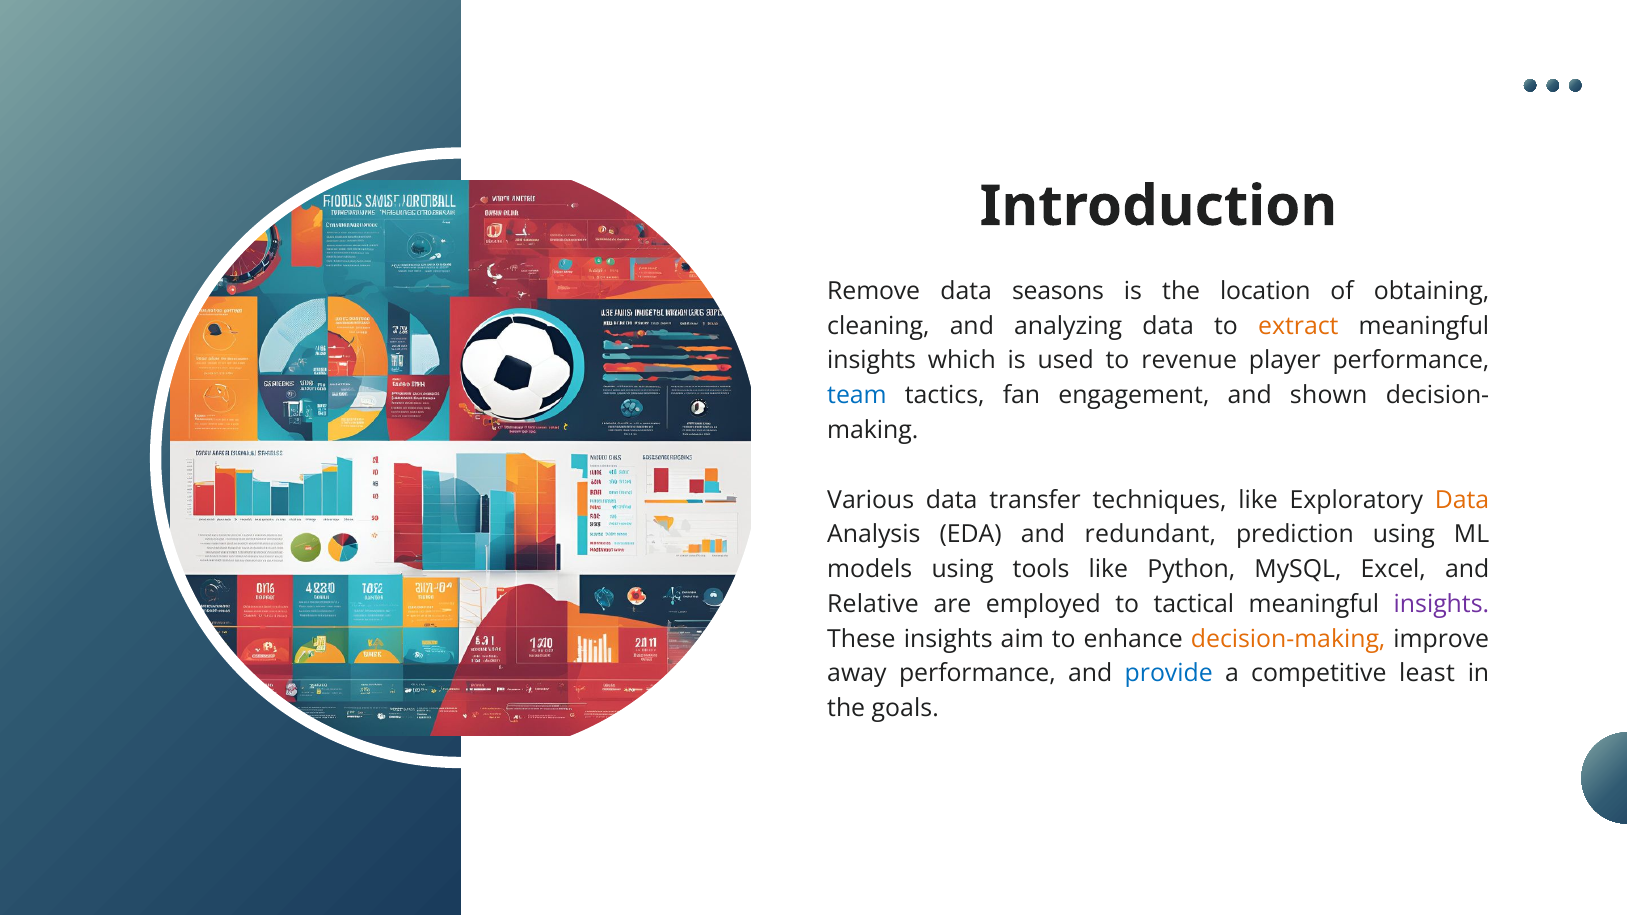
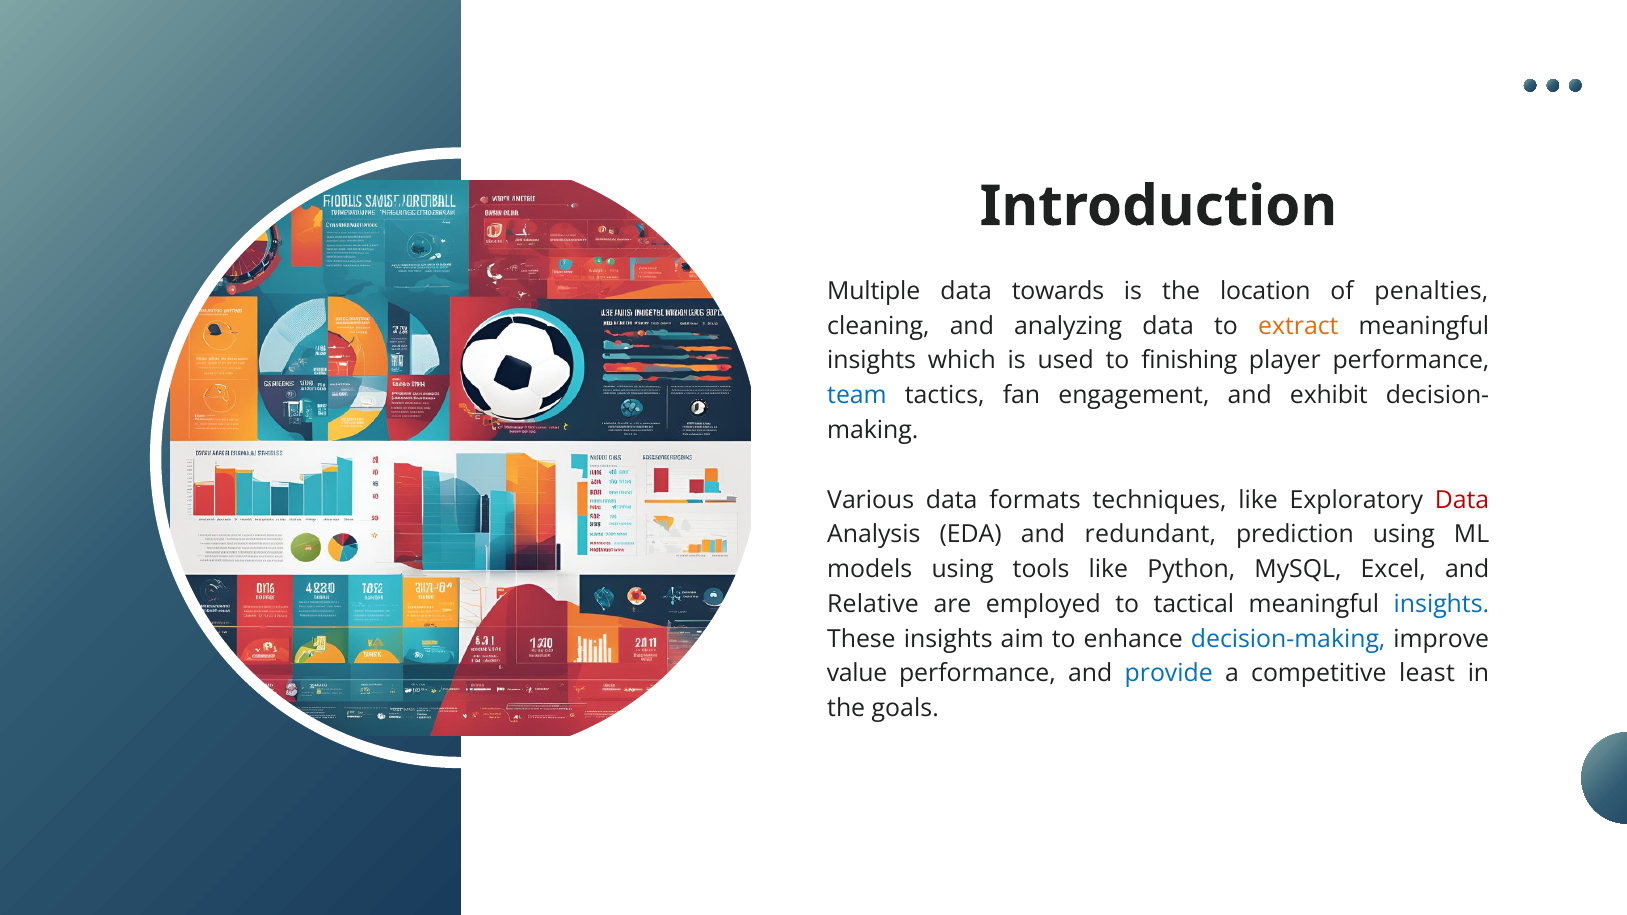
Remove: Remove -> Multiple (874, 291)
seasons: seasons -> towards (1058, 291)
obtaining: obtaining -> penalties (1431, 291)
revenue: revenue -> finishing (1189, 361)
shown: shown -> exhibit (1329, 396)
transfer: transfer -> formats (1035, 500)
Data colour: orange -> red (1462, 500)
insights colour: purple -> blue (1441, 604)
decision-making colour: orange -> blue (1288, 639)
away: away -> value (857, 674)
